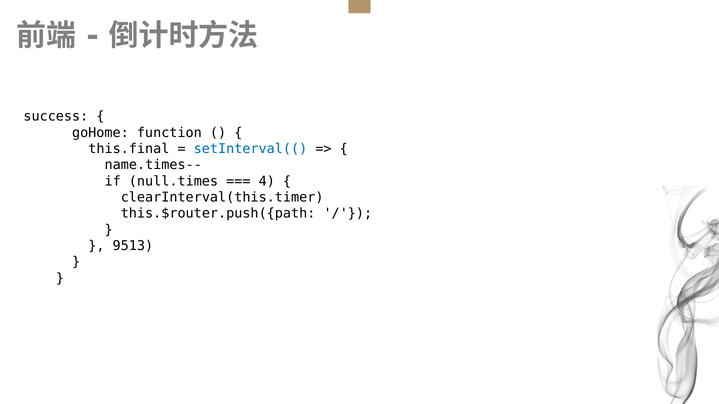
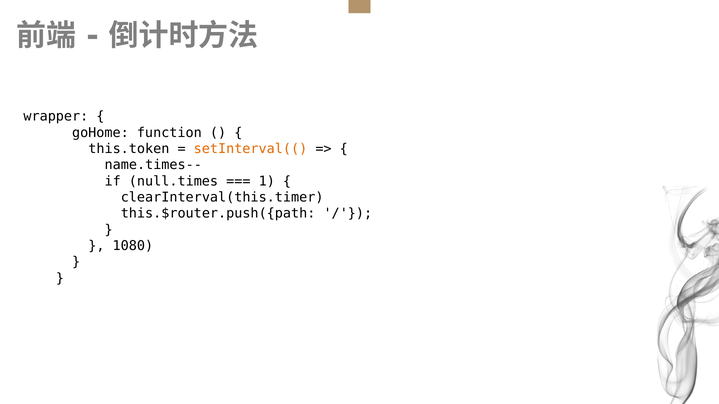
success: success -> wrapper (56, 117)
this.final: this.final -> this.token (129, 149)
setInterval(( colour: blue -> orange (250, 149)
4: 4 -> 1 (267, 181)
9513: 9513 -> 1080 (133, 246)
